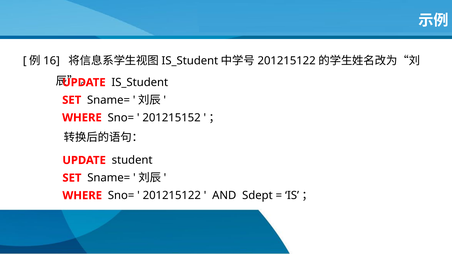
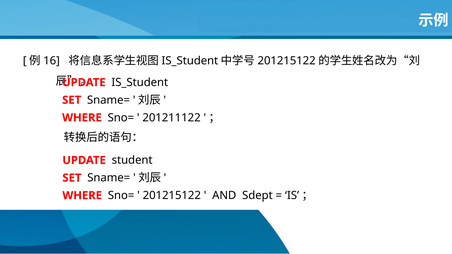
201215152: 201215152 -> 201211122 (172, 118)
